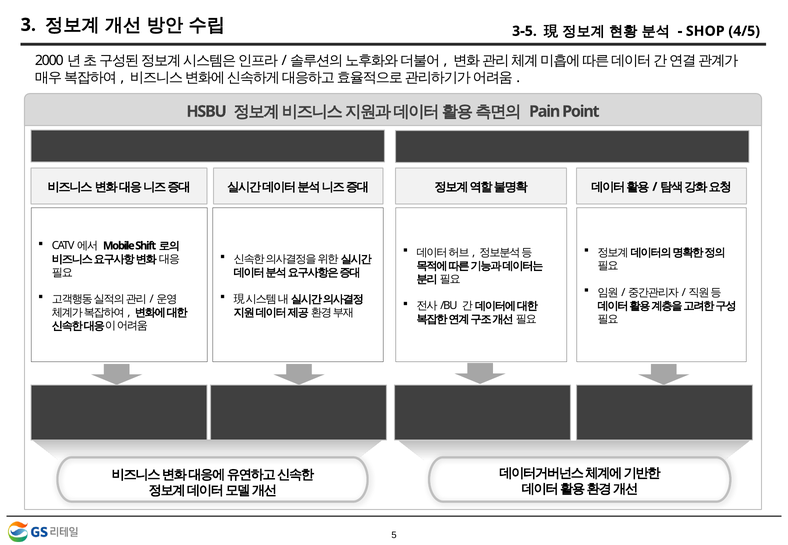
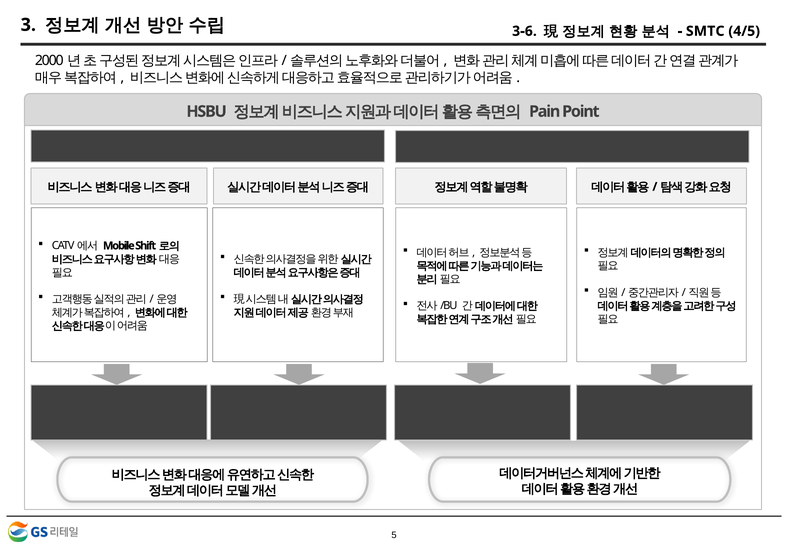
3-5: 3-5 -> 3-6 (524, 31)
SHOP: SHOP -> SMTC (705, 31)
